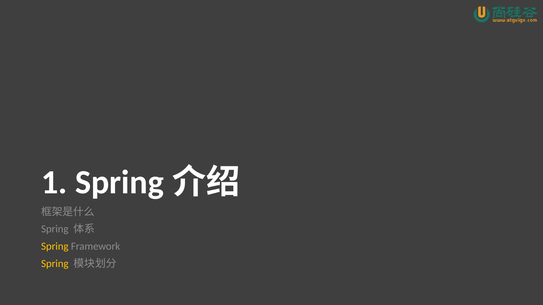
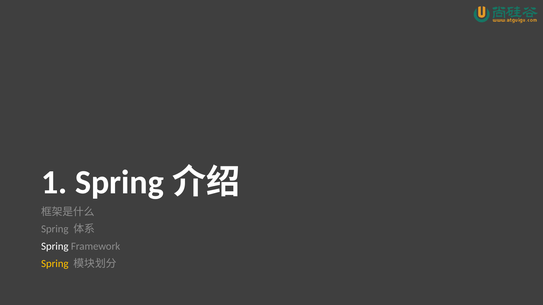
Spring colour: yellow -> white (55, 247)
